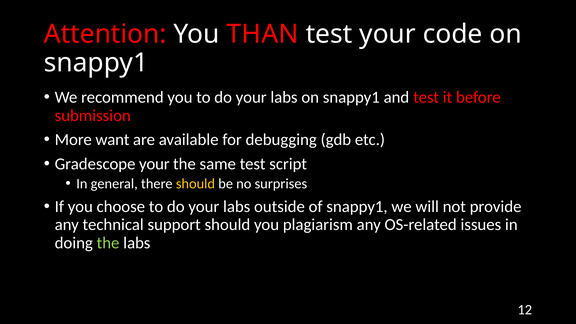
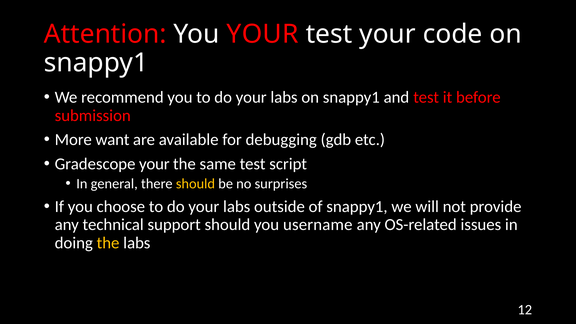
You THAN: THAN -> YOUR (263, 34)
plagiarism: plagiarism -> username (318, 225)
the colour: light green -> yellow (108, 243)
